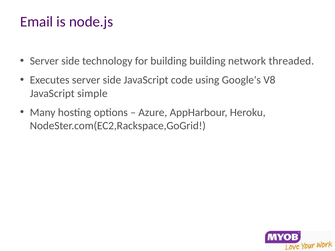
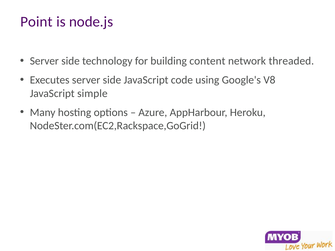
Email: Email -> Point (36, 22)
building building: building -> content (207, 61)
